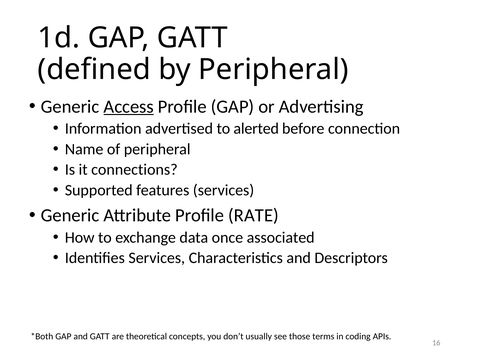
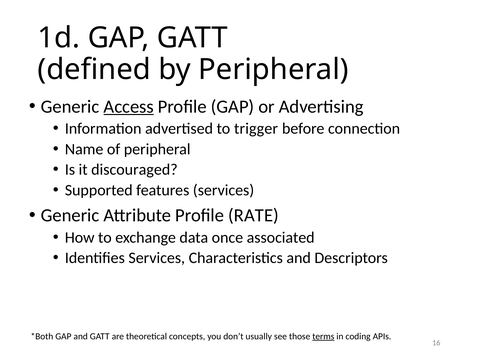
alerted: alerted -> trigger (256, 128)
connections: connections -> discouraged (134, 169)
terms underline: none -> present (323, 336)
